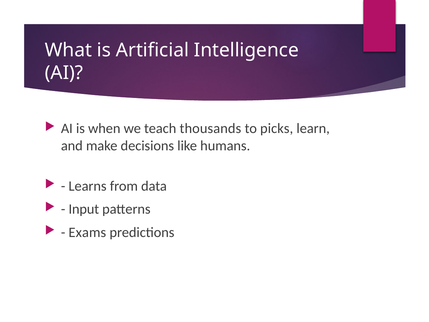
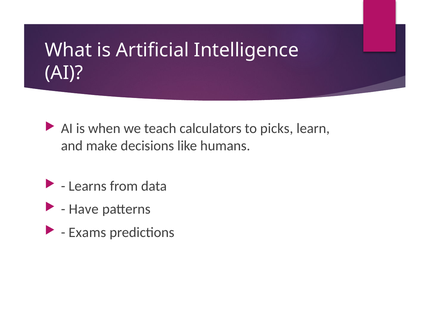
thousands: thousands -> calculators (211, 129)
Input: Input -> Have (84, 209)
